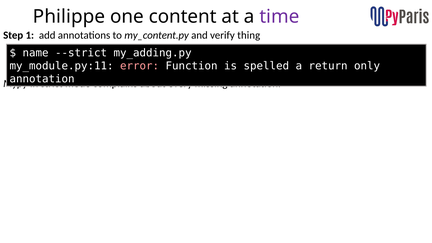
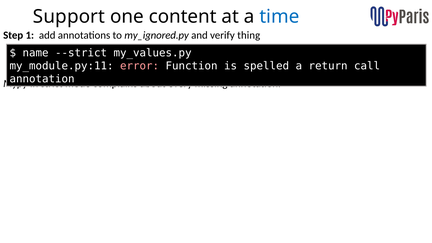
Philippe: Philippe -> Support (69, 16)
time colour: purple -> blue (279, 16)
my_content.py: my_content.py -> my_ignored.py (157, 35)
my_adding.py: my_adding.py -> my_values.py (153, 53)
only: only -> call (367, 66)
